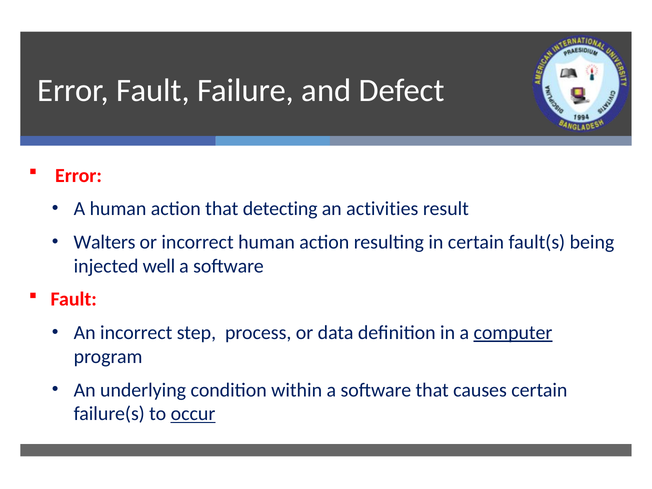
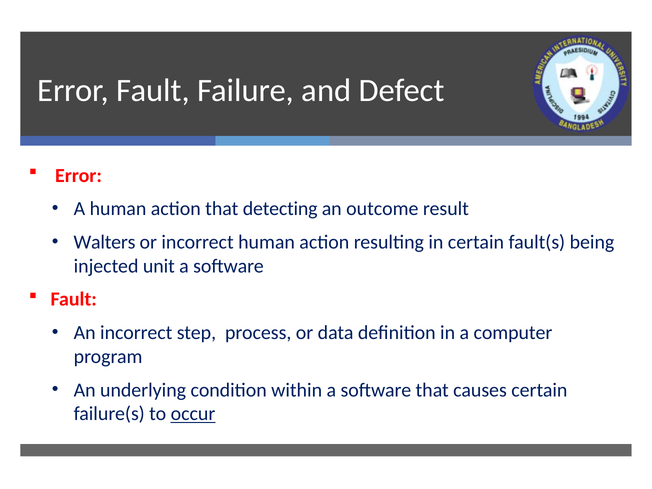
activities: activities -> outcome (382, 209)
well: well -> unit (159, 266)
computer underline: present -> none (513, 333)
